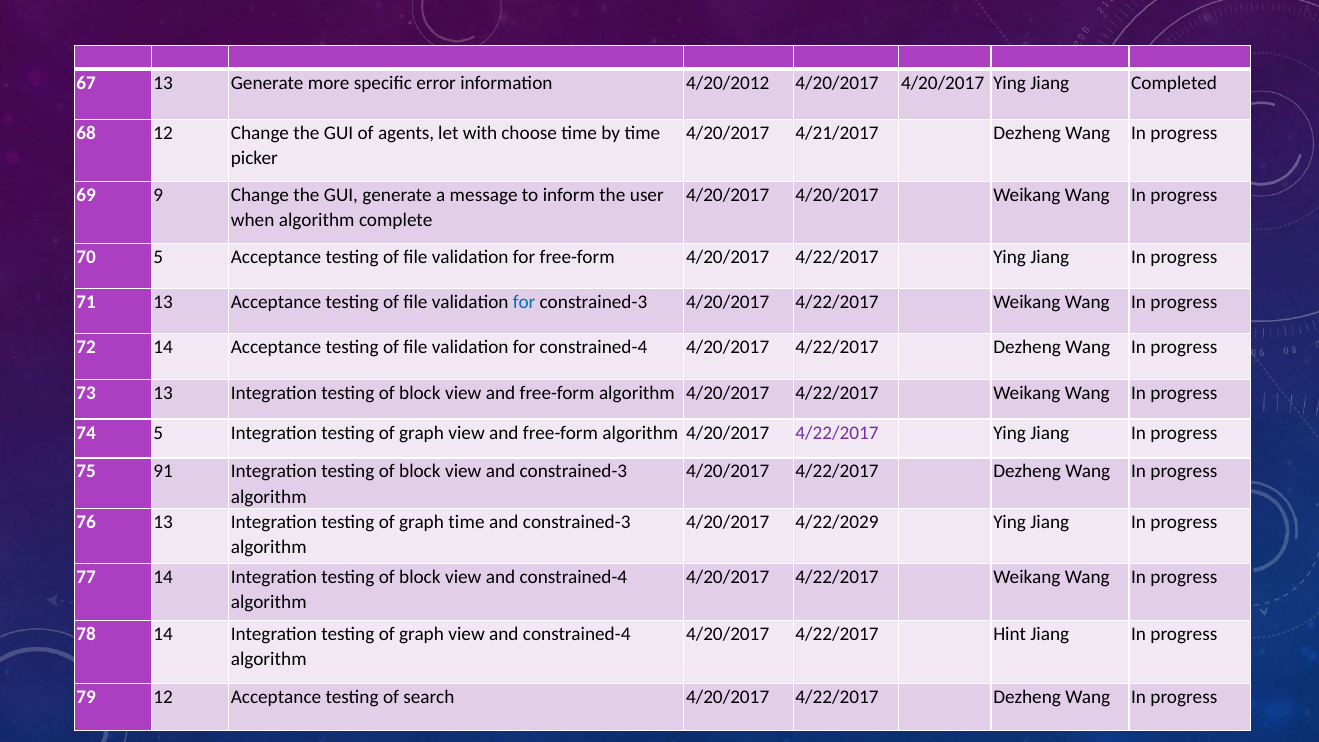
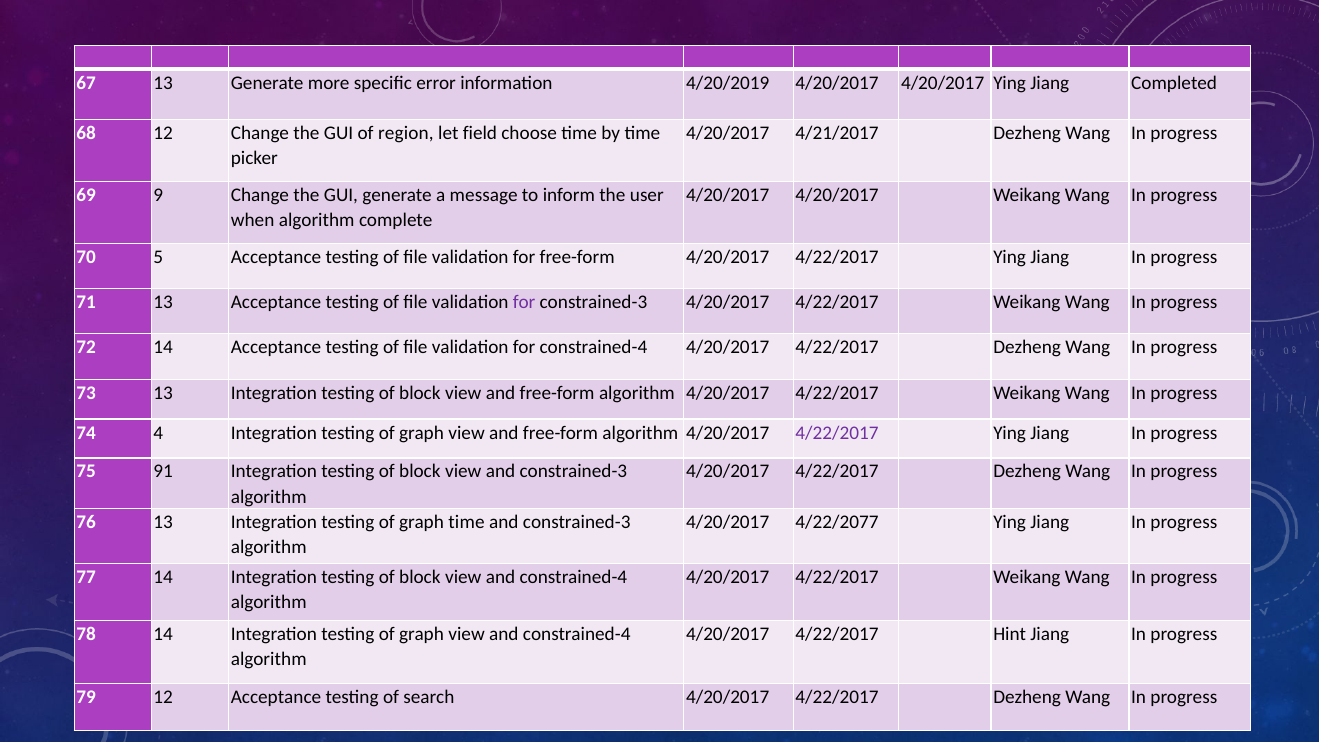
4/20/2012: 4/20/2012 -> 4/20/2019 (728, 83)
agents: agents -> region (406, 133)
with: with -> field (480, 133)
for colour: blue -> purple (524, 302)
74 5: 5 -> 4 (158, 433)
4/22/2029: 4/22/2029 -> 4/22/2077 (837, 522)
